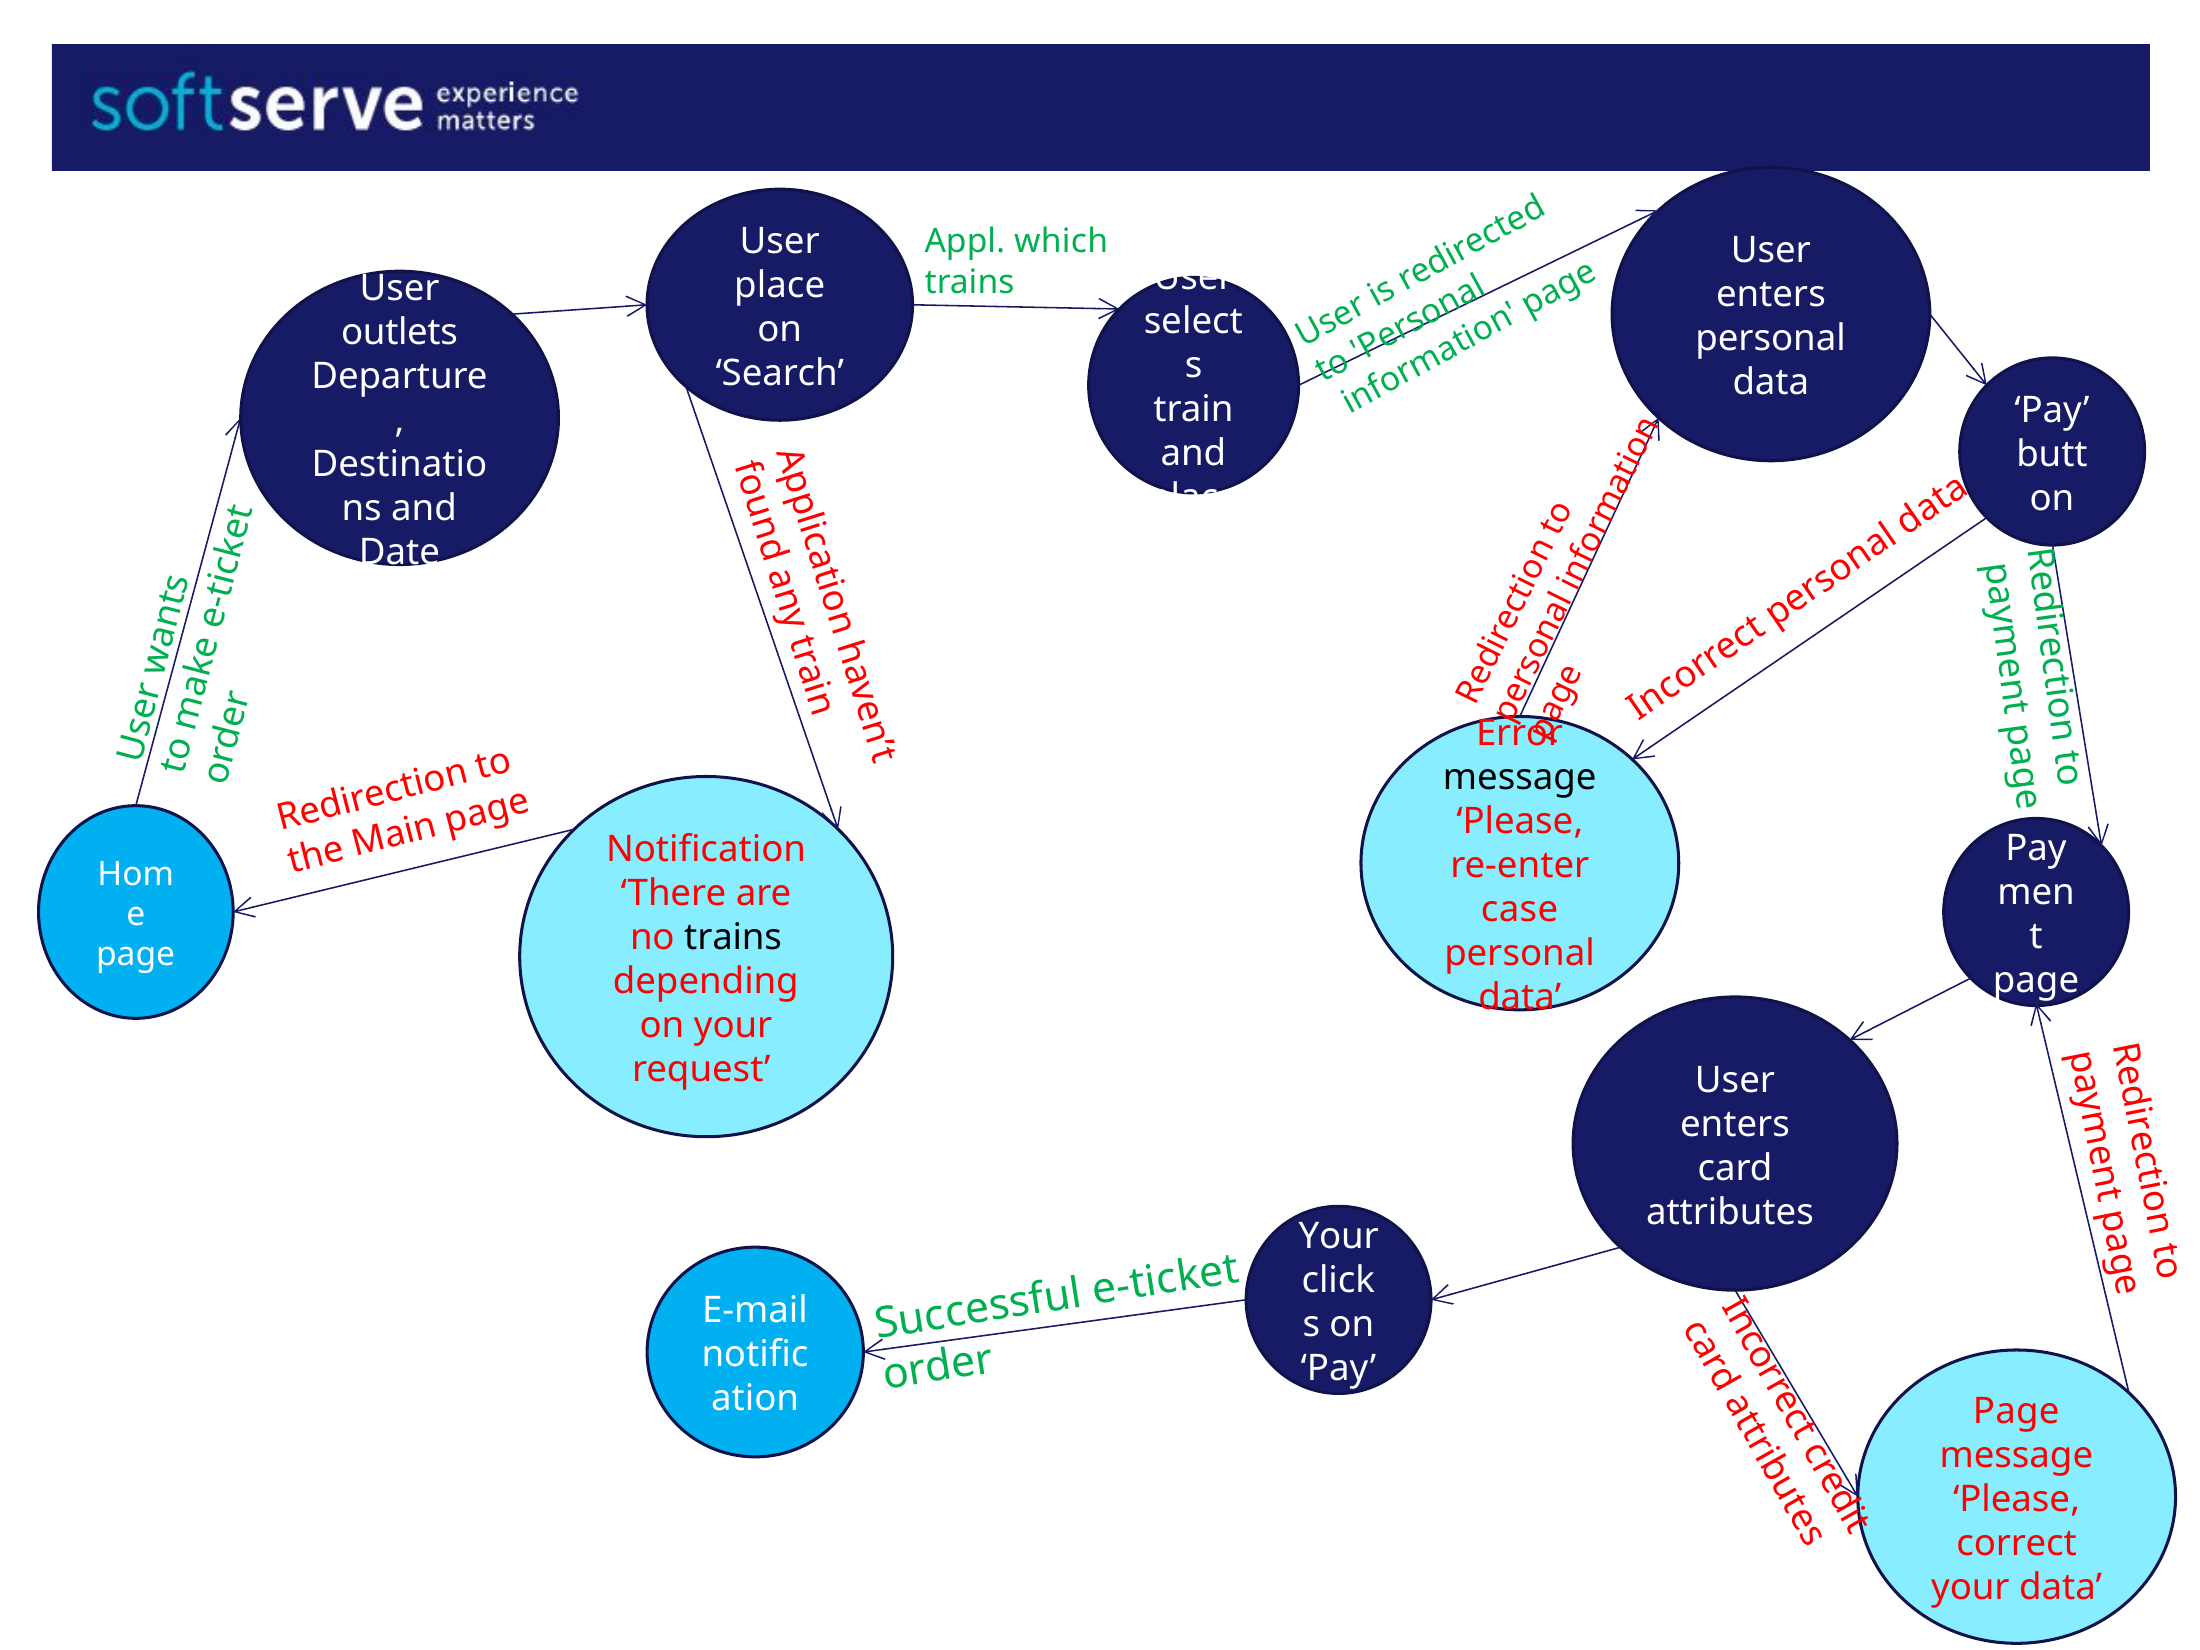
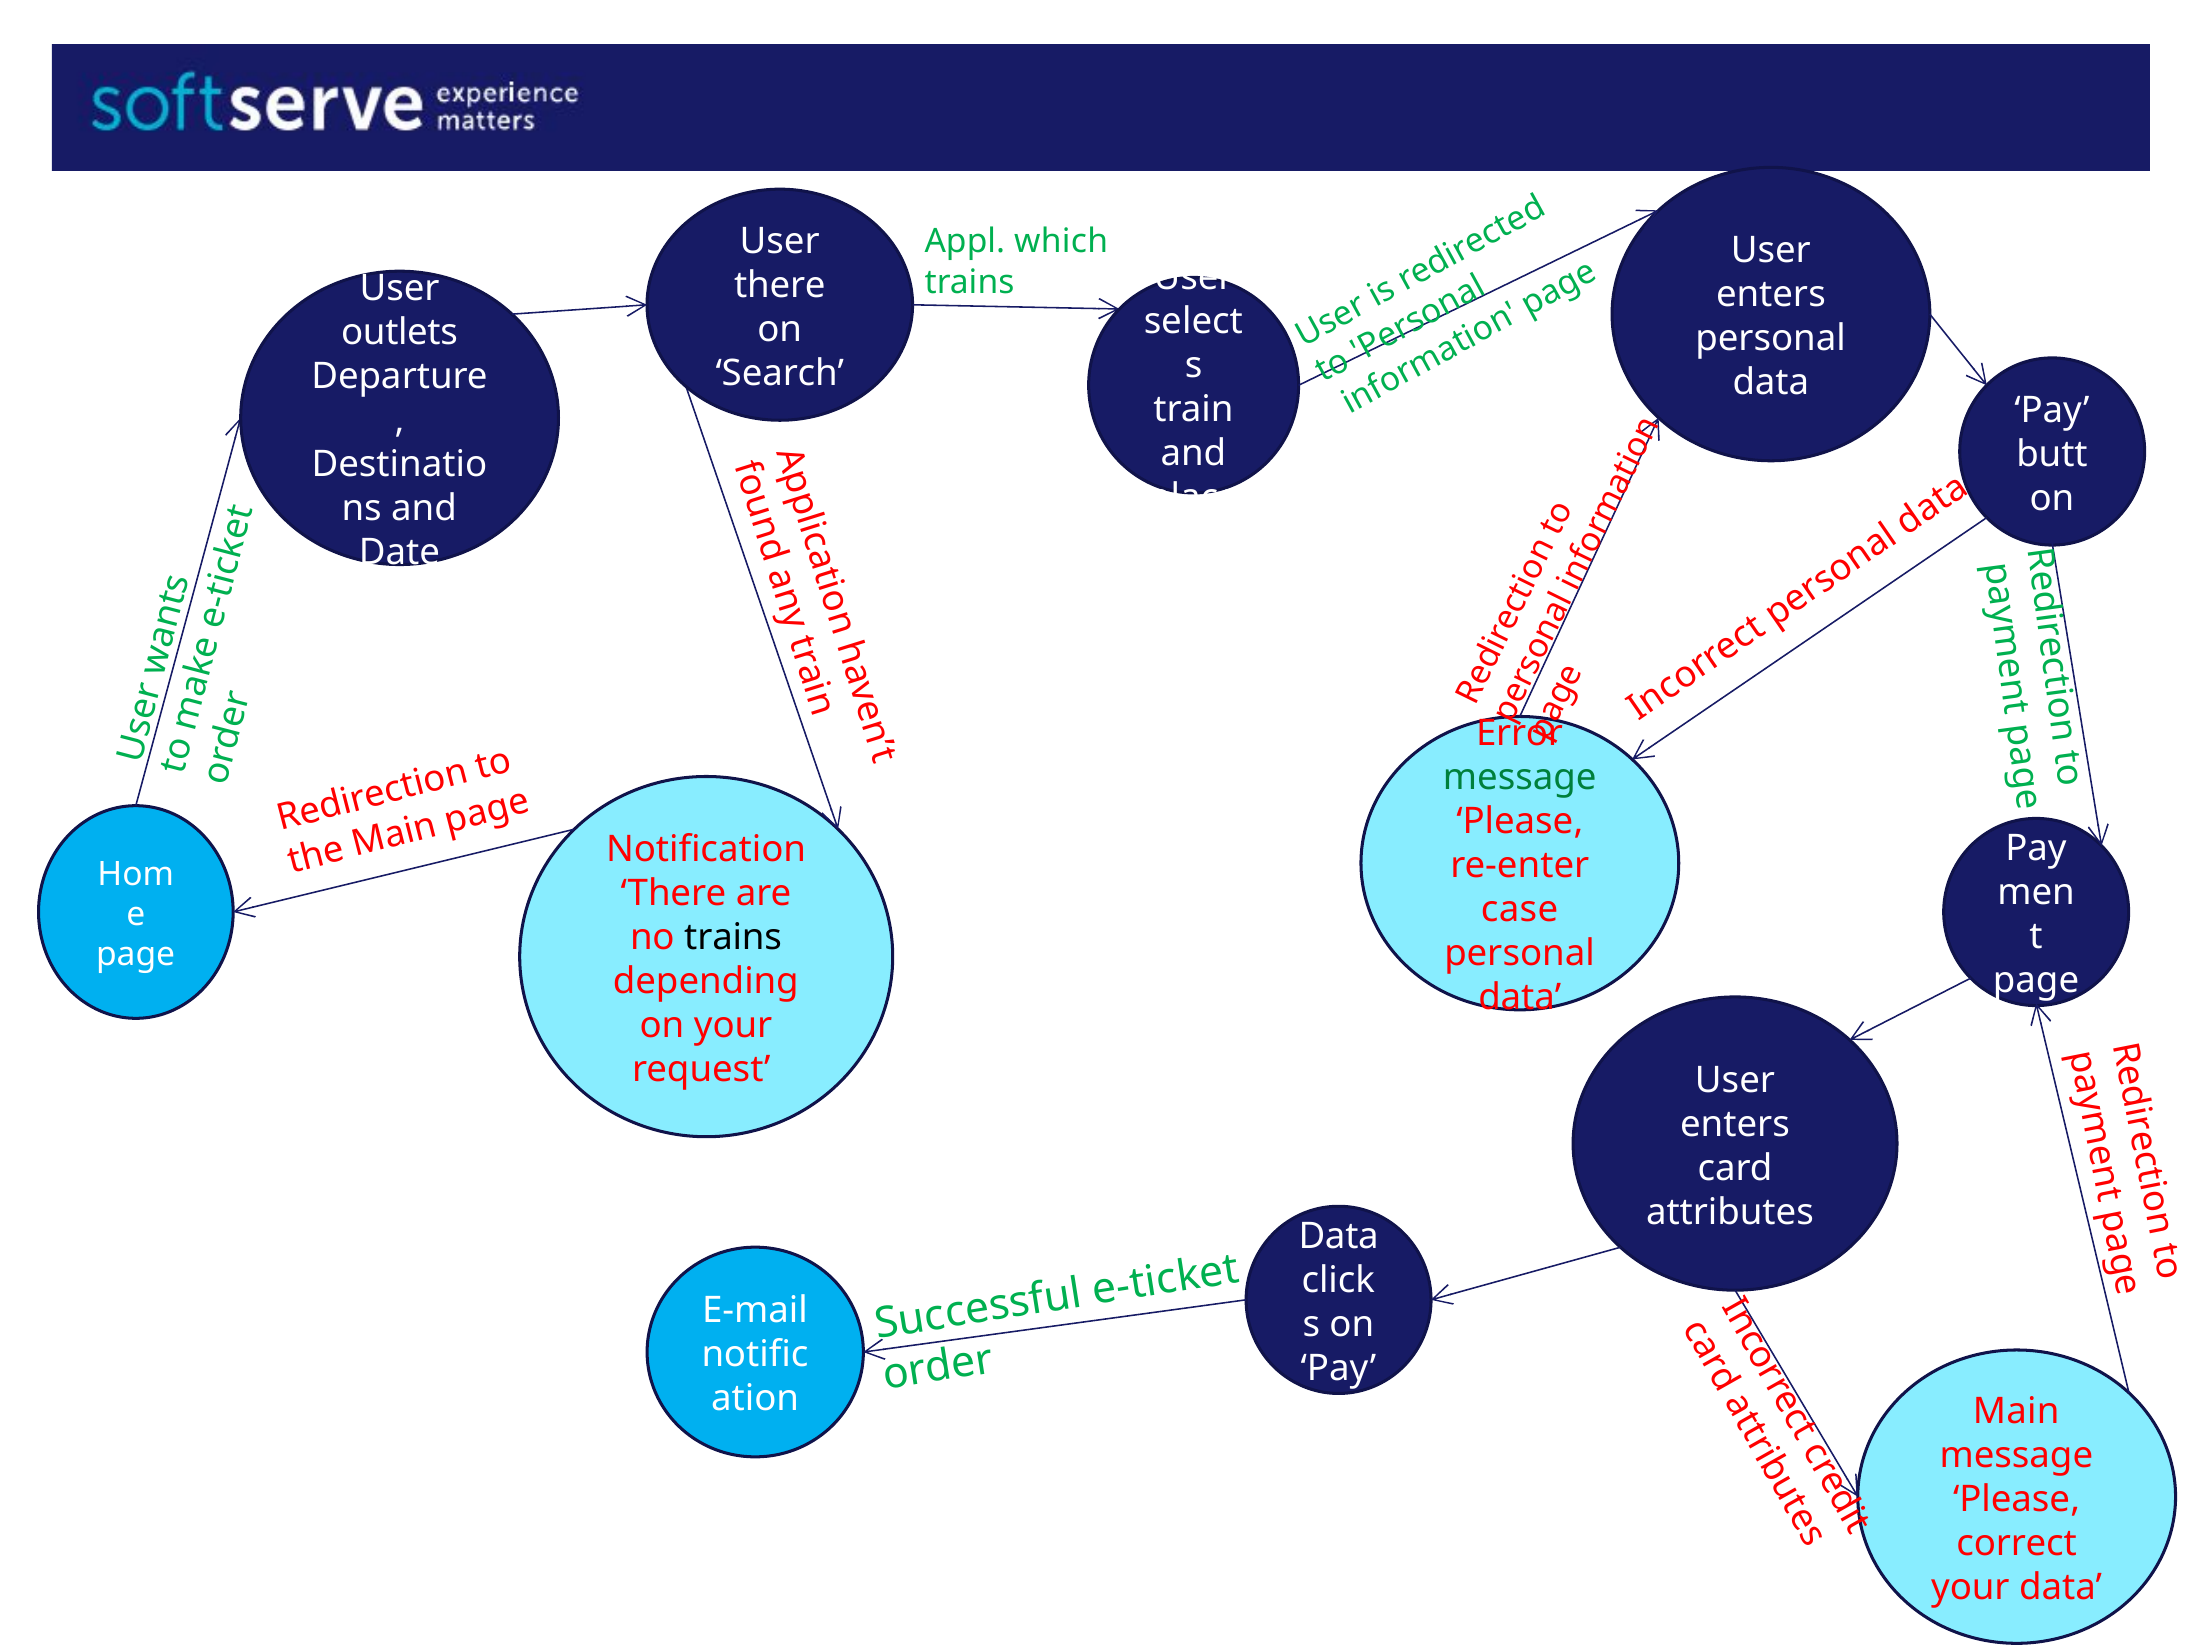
place: place -> there (780, 285)
message colour: black -> green (1520, 778)
Your: Your -> Data (1339, 1236)
Page: Page -> Main (2016, 1411)
